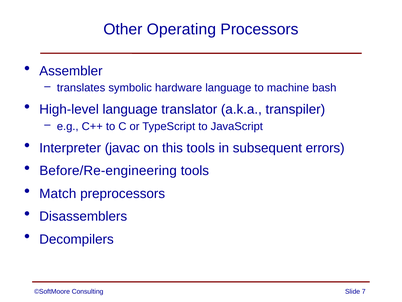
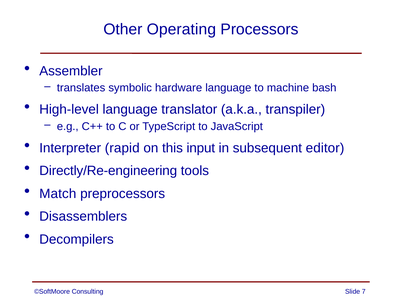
javac: javac -> rapid (122, 148)
this tools: tools -> input (201, 148)
errors: errors -> editor (325, 148)
Before/Re-engineering: Before/Re-engineering -> Directly/Re-engineering (108, 171)
